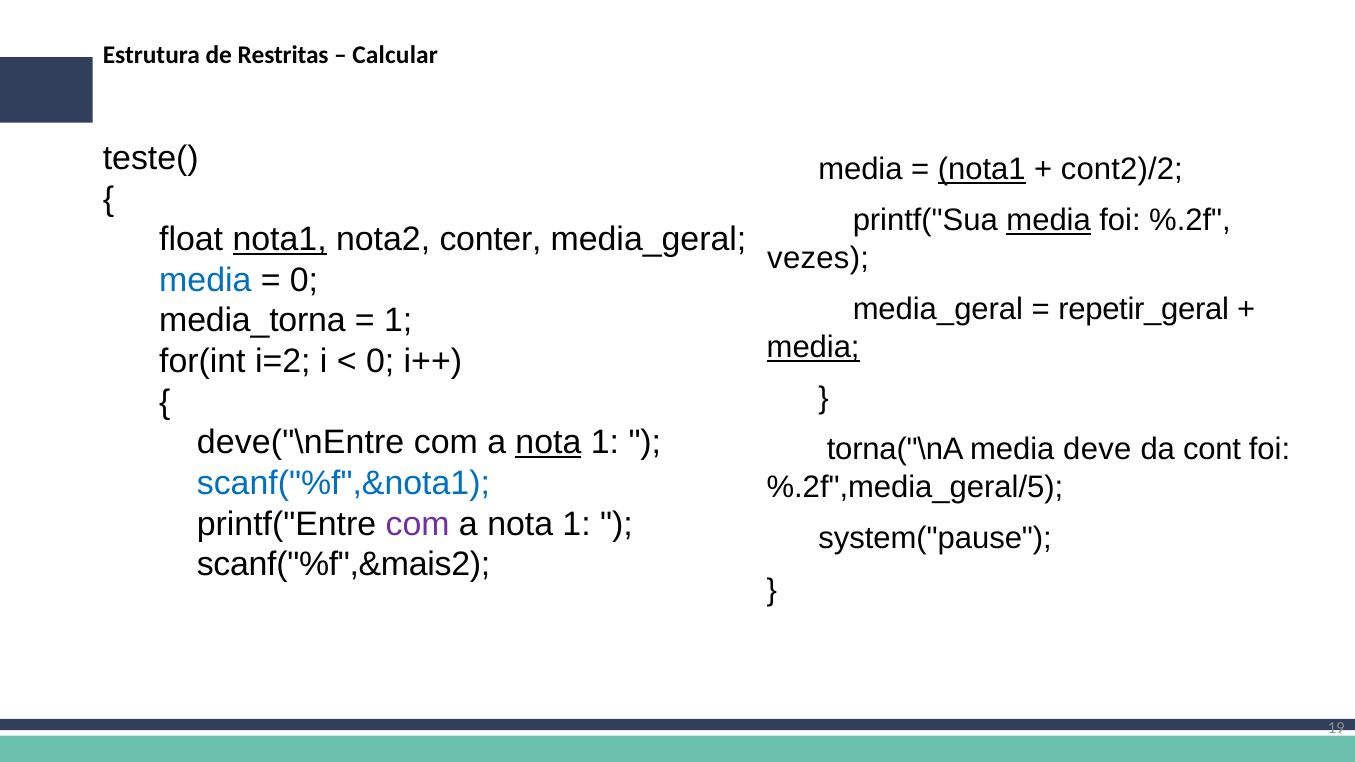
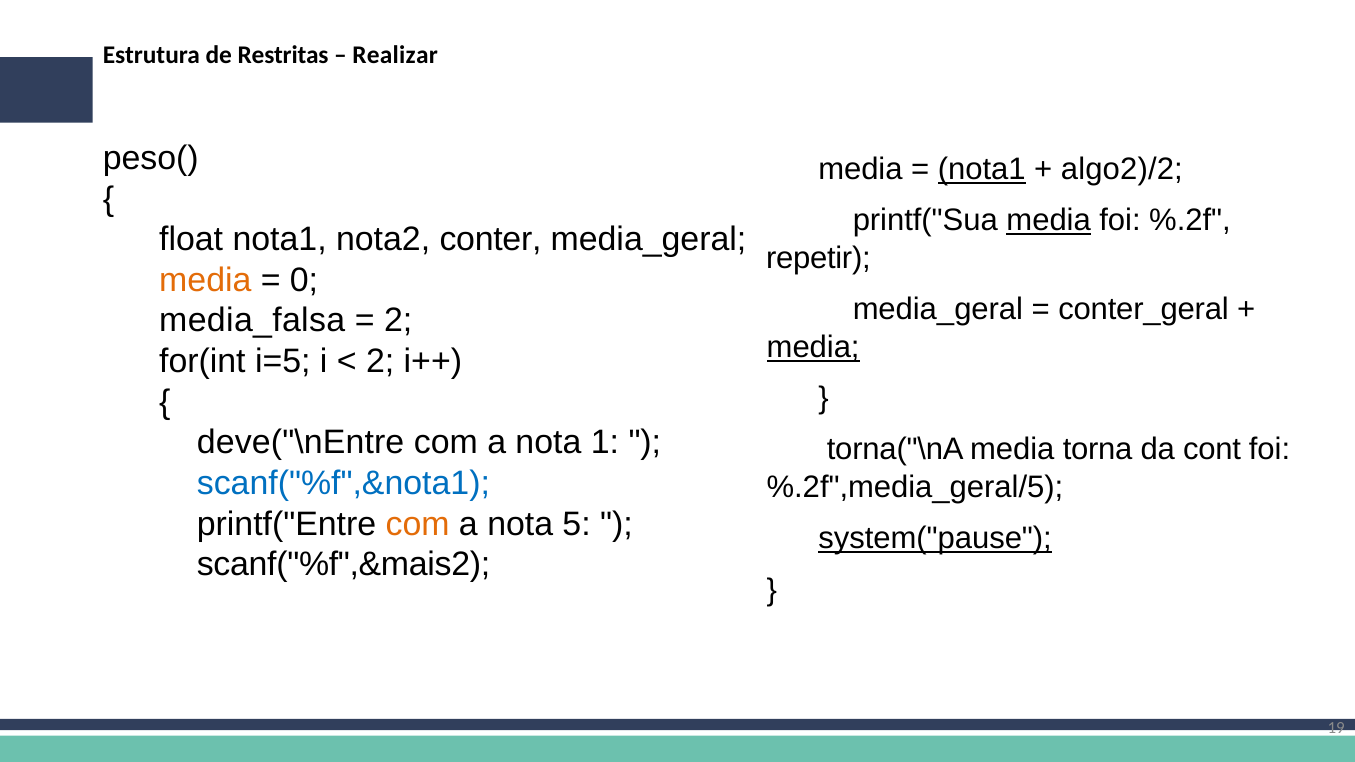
Calcular: Calcular -> Realizar (395, 55)
teste(: teste( -> peso( (151, 158)
cont2)/2: cont2)/2 -> algo2)/2 (1122, 169)
nota1 underline: present -> none (280, 240)
vezes: vezes -> repetir (818, 258)
media colour: blue -> orange (205, 280)
repetir_geral: repetir_geral -> conter_geral (1144, 310)
media_torna: media_torna -> media_falsa (252, 321)
1: 1 -> 2 (398, 321)
i=2: i=2 -> i=5 (283, 361)
0: 0 -> 2 (380, 361)
nota underline: present -> none (548, 443)
deve: deve -> torna (1098, 450)
com colour: purple -> orange (418, 524)
1: 1 -> 5 (577, 524)
system("pause underline: none -> present (935, 539)
